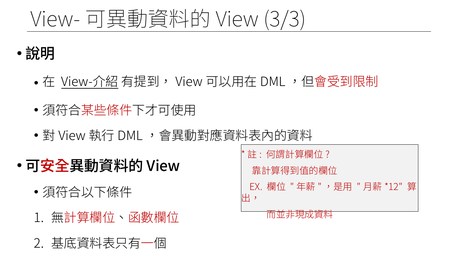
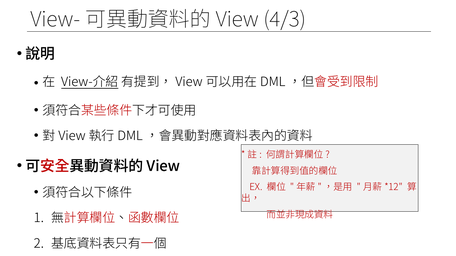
3/3: 3/3 -> 4/3 (285, 20)
